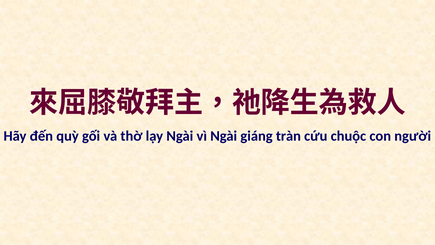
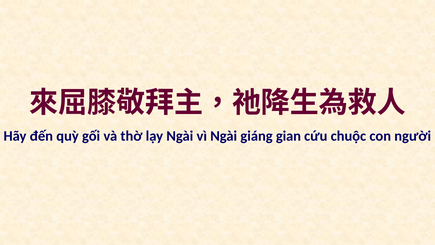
tràn: tràn -> gian (288, 136)
